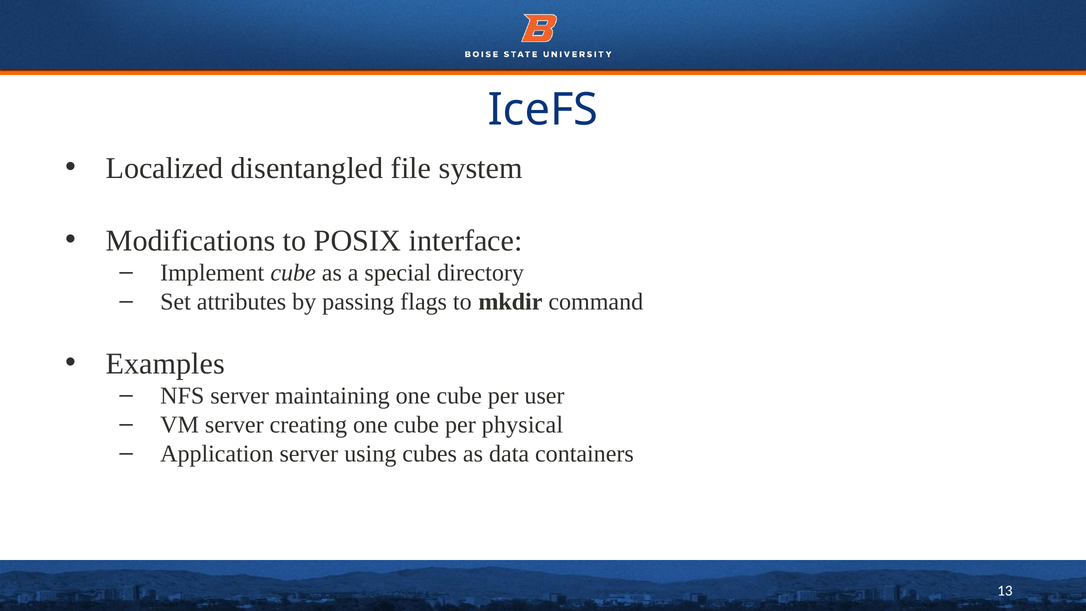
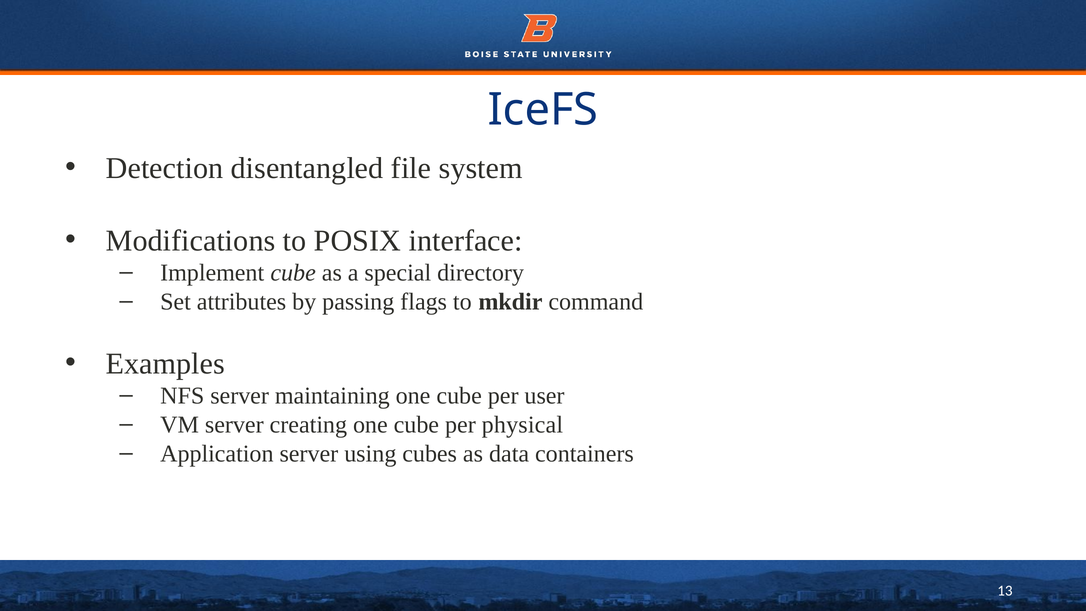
Localized: Localized -> Detection (165, 168)
